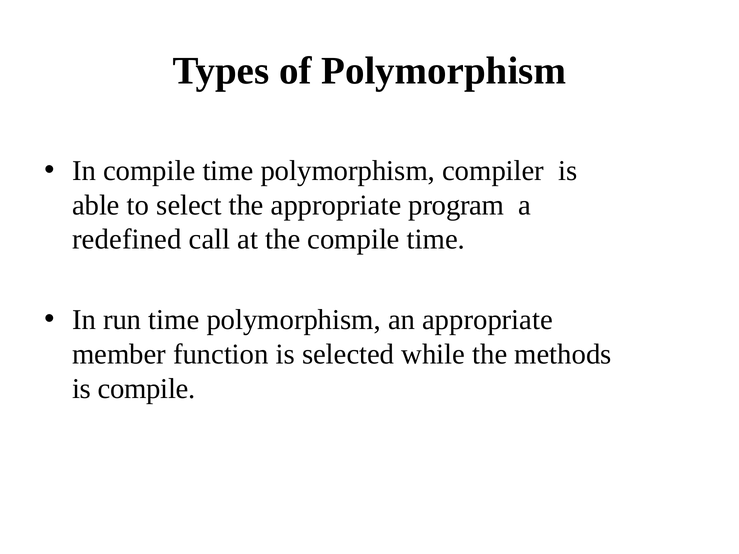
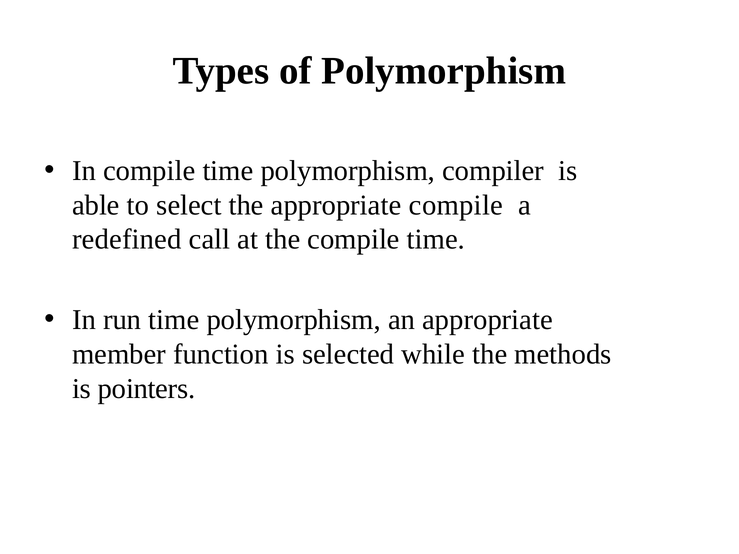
appropriate program: program -> compile (456, 205)
is compile: compile -> pointers (147, 389)
